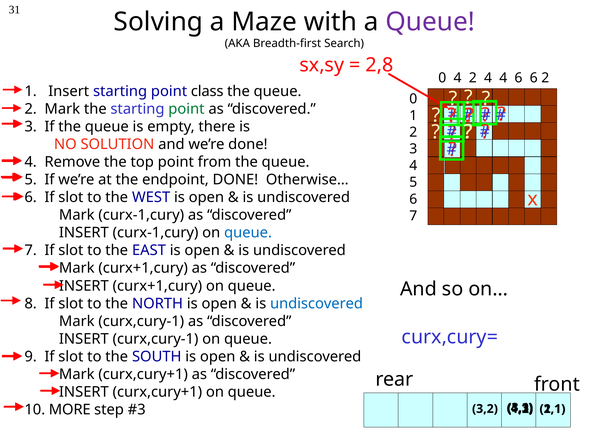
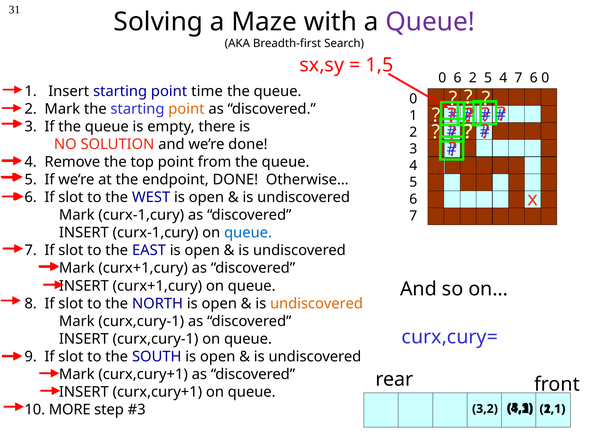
2,8: 2,8 -> 1,5 (379, 65)
0 4: 4 -> 6 (458, 78)
2 4: 4 -> 5 (488, 78)
4 6: 6 -> 7 (518, 78)
6 2: 2 -> 0 (545, 78)
class: class -> time (207, 91)
point colour: green -> orange (186, 109)
undiscovered colour: blue -> orange (317, 304)
